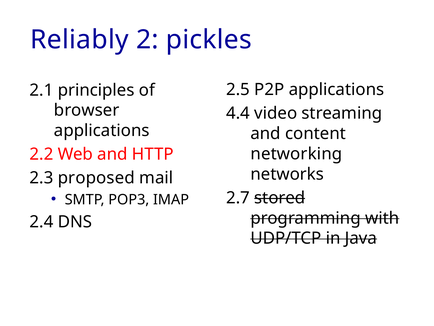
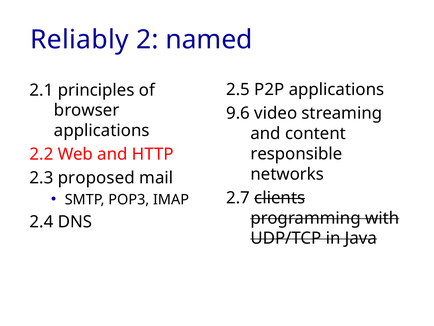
pickles: pickles -> named (209, 40)
4.4: 4.4 -> 9.6 (238, 113)
networking: networking -> responsible (296, 154)
stored: stored -> clients (280, 198)
